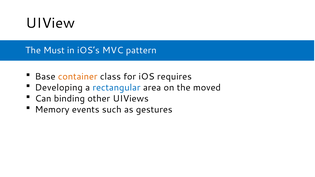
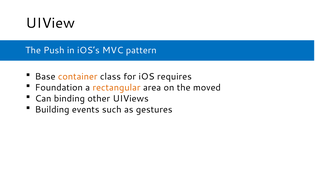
Must: Must -> Push (54, 50)
Developing: Developing -> Foundation (59, 88)
rectangular colour: blue -> orange (117, 88)
Memory: Memory -> Building (52, 110)
